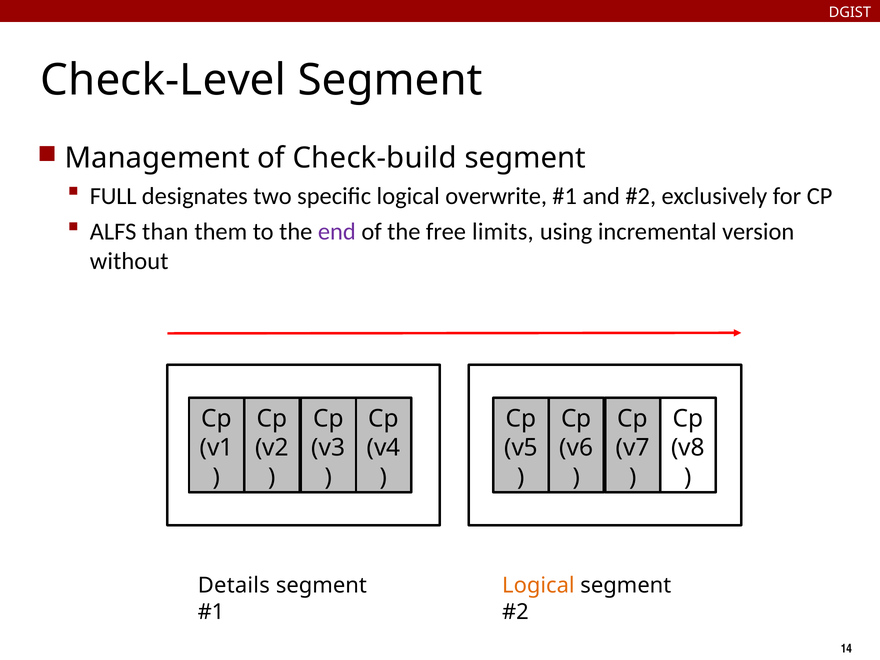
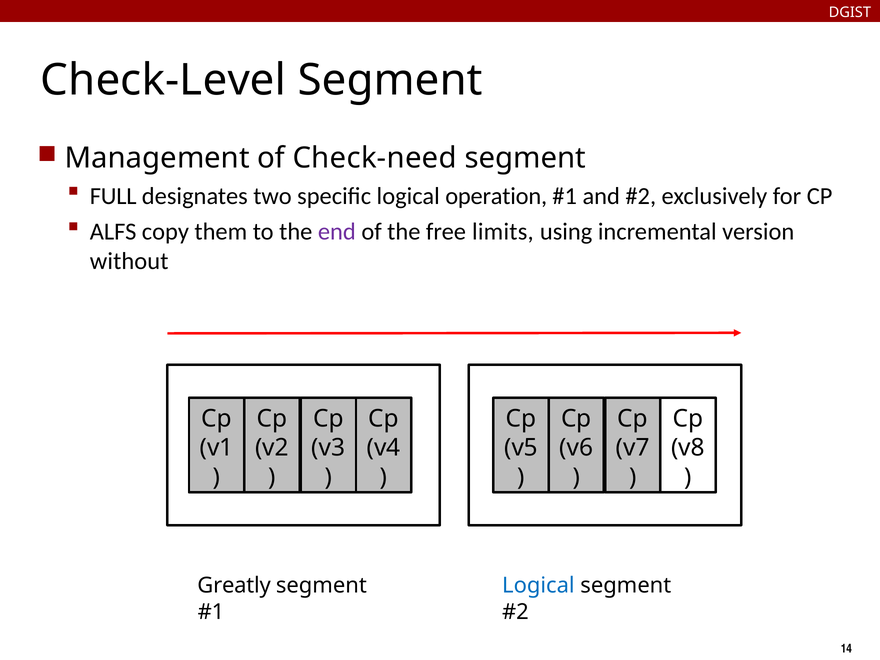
Check-build: Check-build -> Check-need (375, 158)
overwrite: overwrite -> operation (496, 196)
than: than -> copy (165, 232)
Details: Details -> Greatly (234, 586)
Logical colour: orange -> blue (538, 586)
